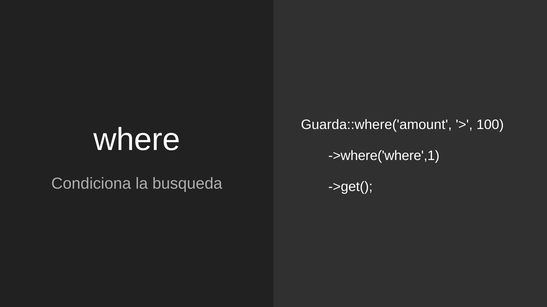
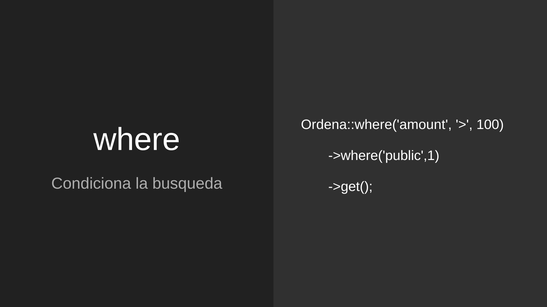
Guarda::where('amount: Guarda::where('amount -> Ordena::where('amount (376, 125)
->where('where',1: ->where('where',1 -> ->where('public',1 (384, 156)
